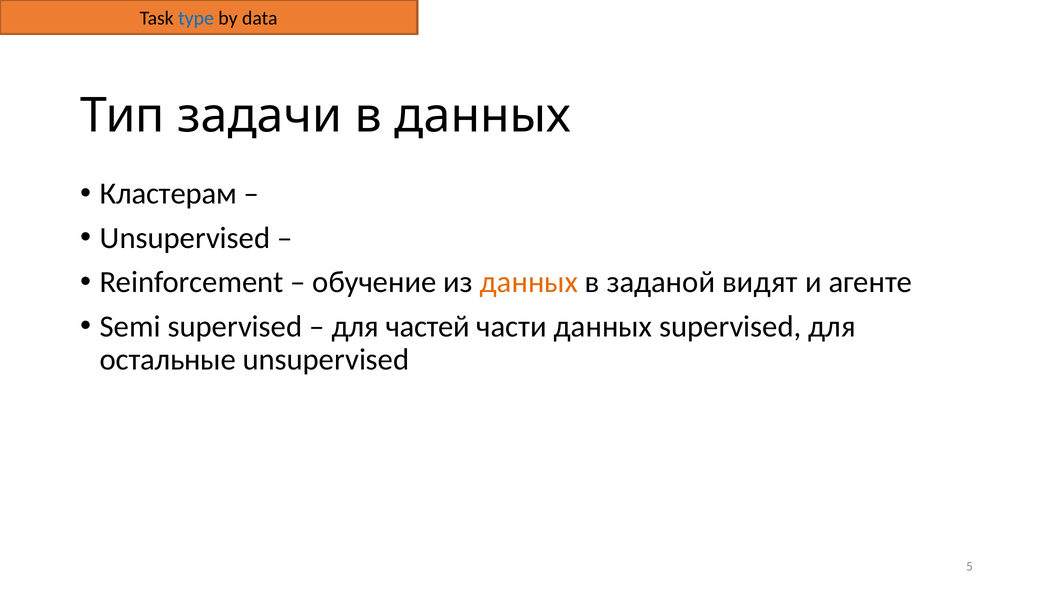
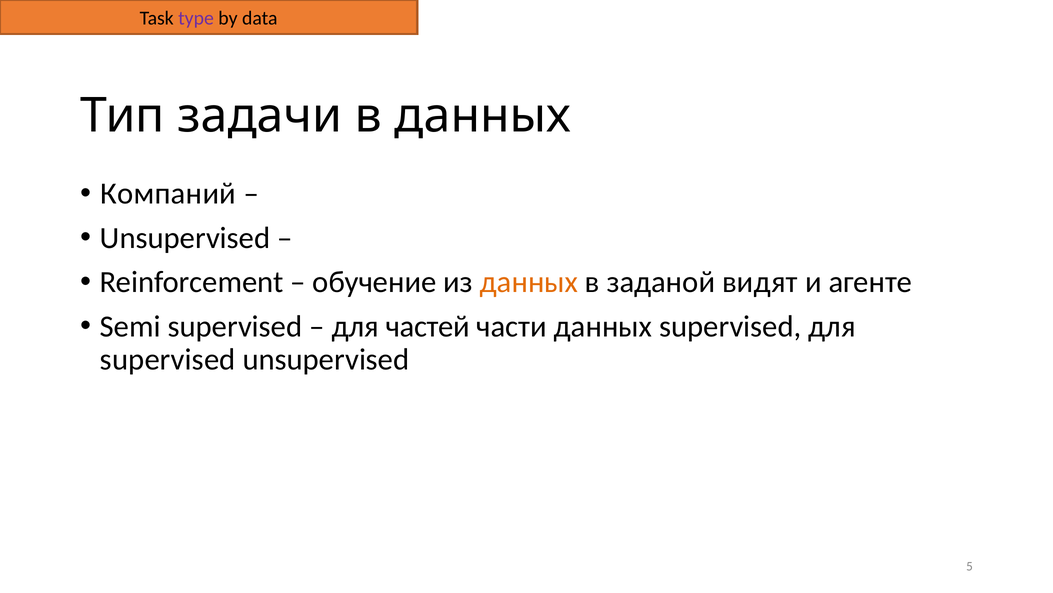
type colour: blue -> purple (196, 18)
Кластерам: Кластерам -> Компаний (168, 194)
остальные: остальные -> supervised (168, 359)
